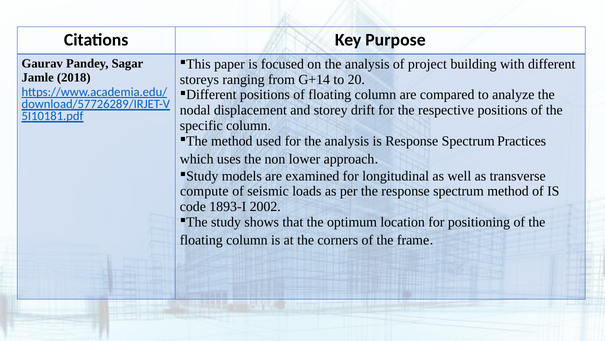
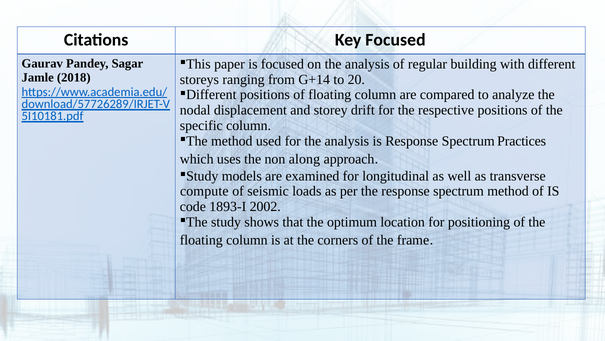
Key Purpose: Purpose -> Focused (395, 40)
project: project -> regular (427, 64)
lower: lower -> along (304, 159)
